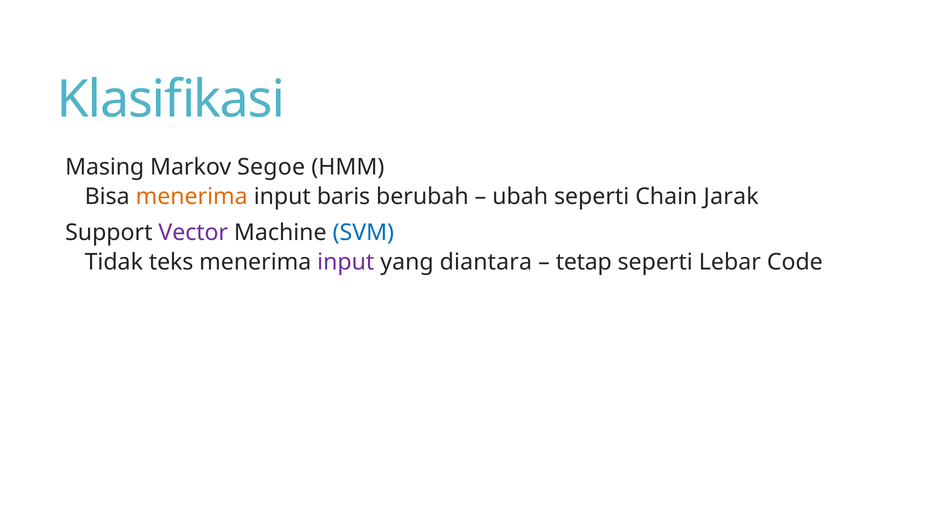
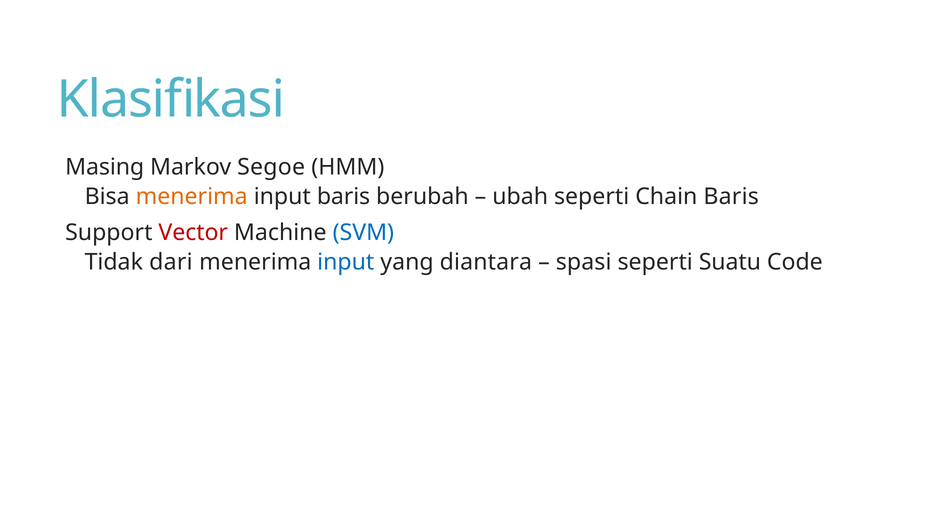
Chain Jarak: Jarak -> Baris (731, 197)
Vector colour: purple -> red (193, 233)
teks: teks -> dari (171, 262)
input colour: purple -> blue (346, 262)
tetap: tetap -> spasi (584, 262)
Lebar: Lebar -> Suatu (730, 262)
